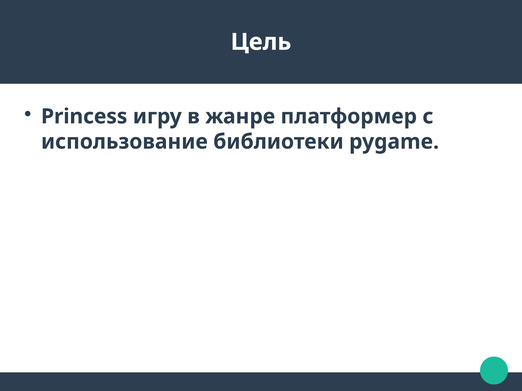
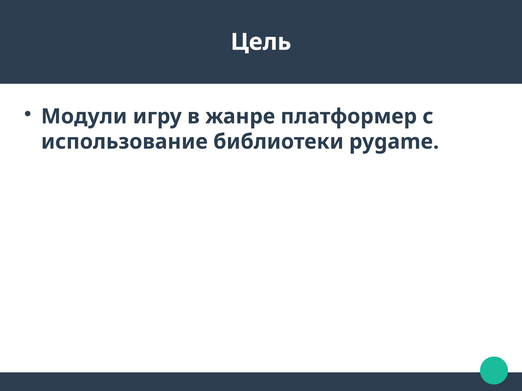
Princess: Princess -> Модули (84, 117)
